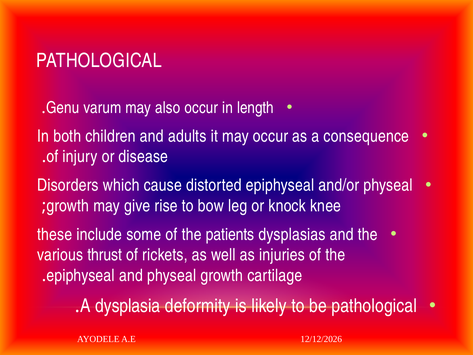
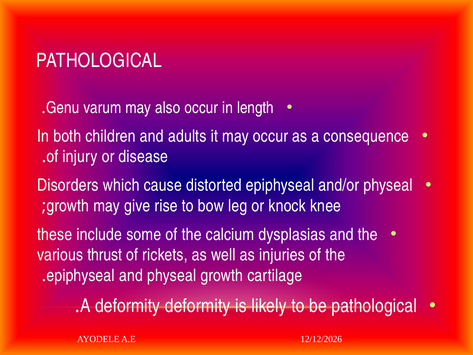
patients: patients -> calcium (230, 234)
A dysplasia: dysplasia -> deformity (128, 306)
